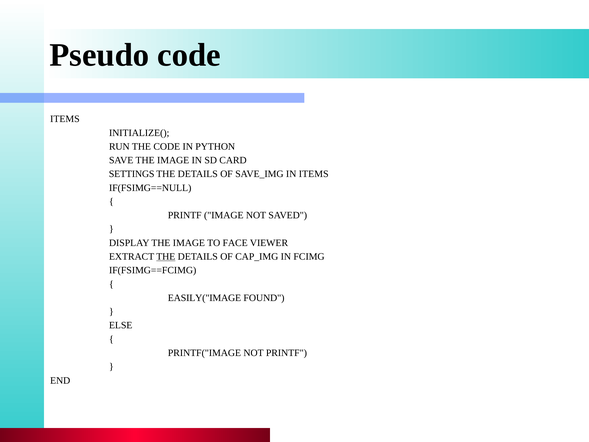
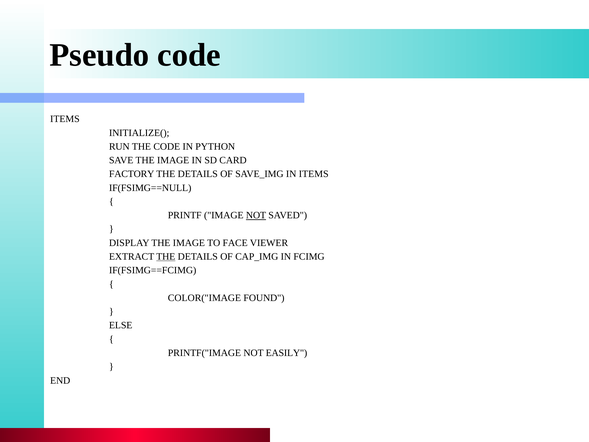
SETTINGS: SETTINGS -> FACTORY (132, 174)
NOT underline: none -> present (256, 215)
EASILY("IMAGE: EASILY("IMAGE -> COLOR("IMAGE (204, 298)
NOT PRINTF: PRINTF -> EASILY (286, 353)
